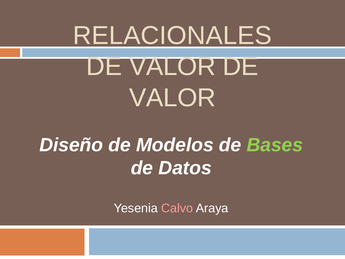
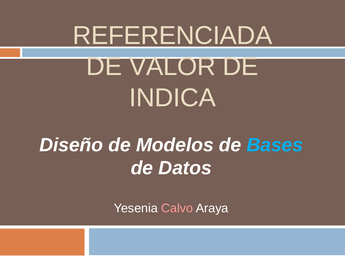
RELACIONALES: RELACIONALES -> REFERENCIADA (172, 36)
VALOR: VALOR -> INDICA (172, 98)
Bases colour: light green -> light blue (275, 145)
